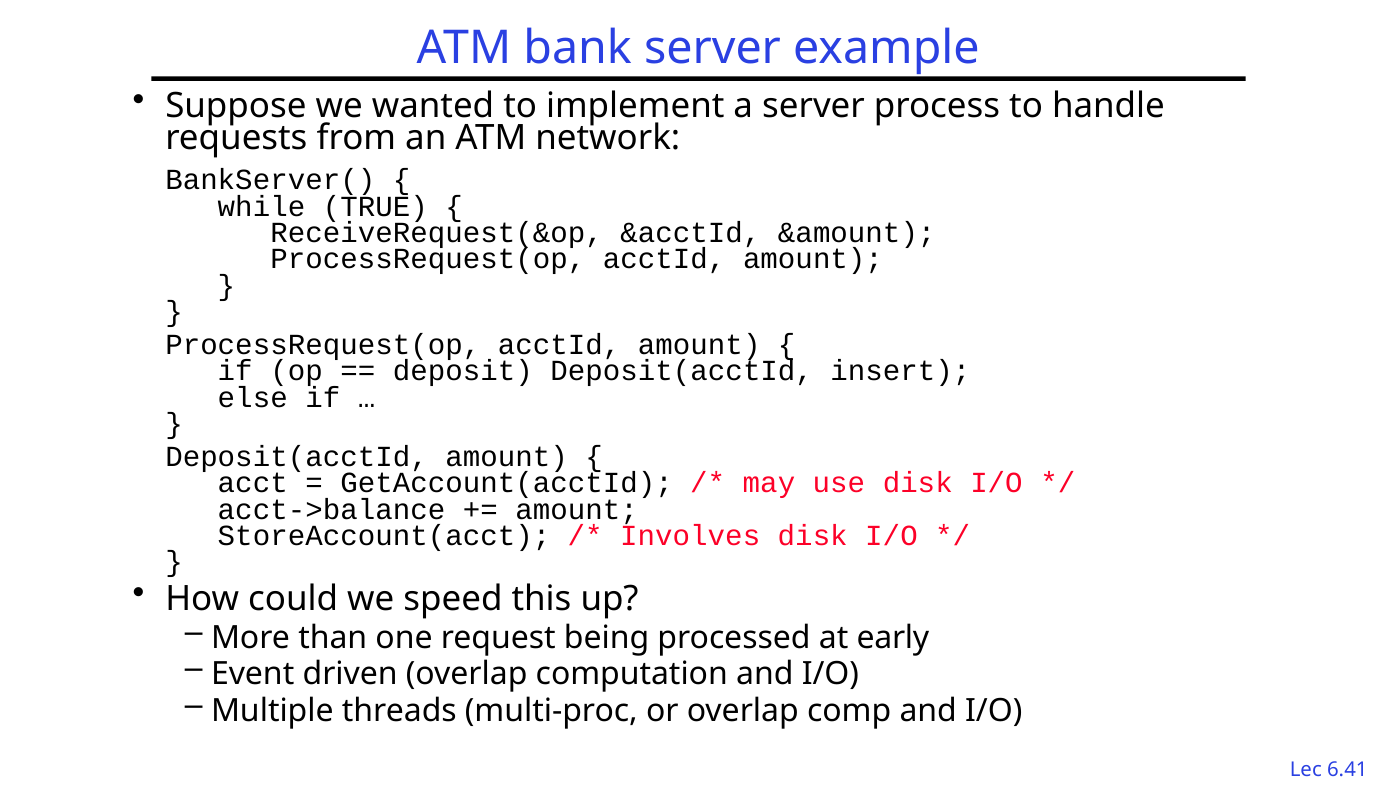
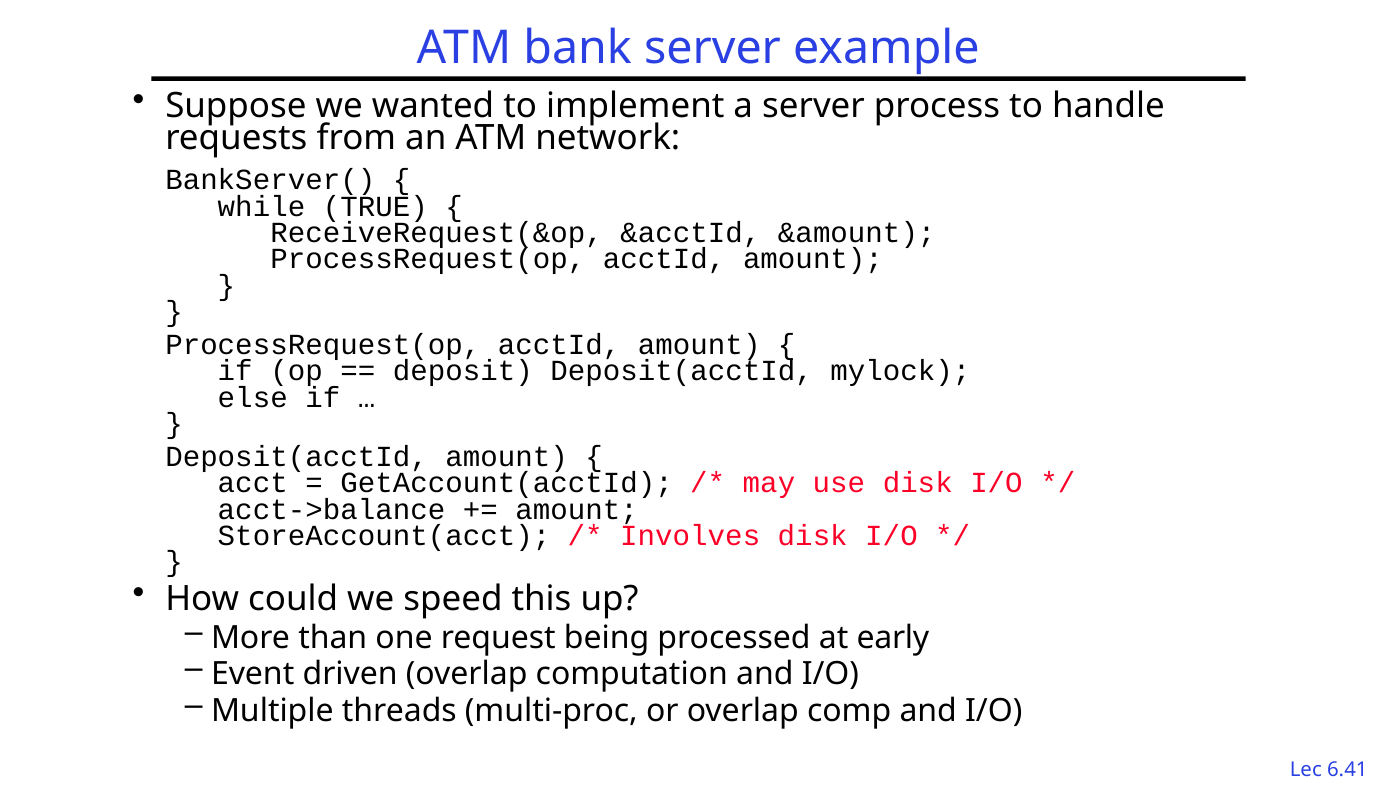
insert: insert -> mylock (900, 371)
